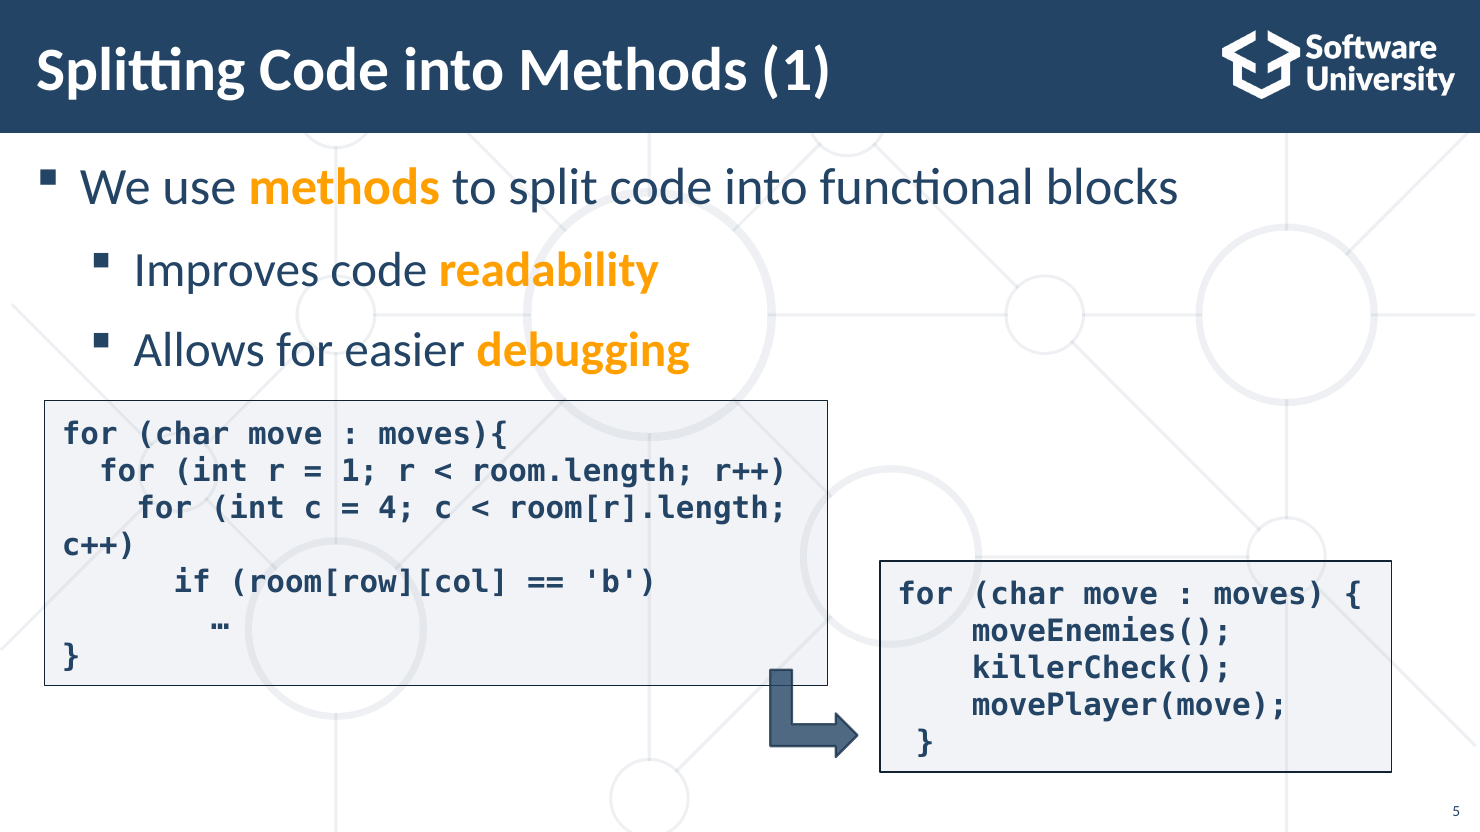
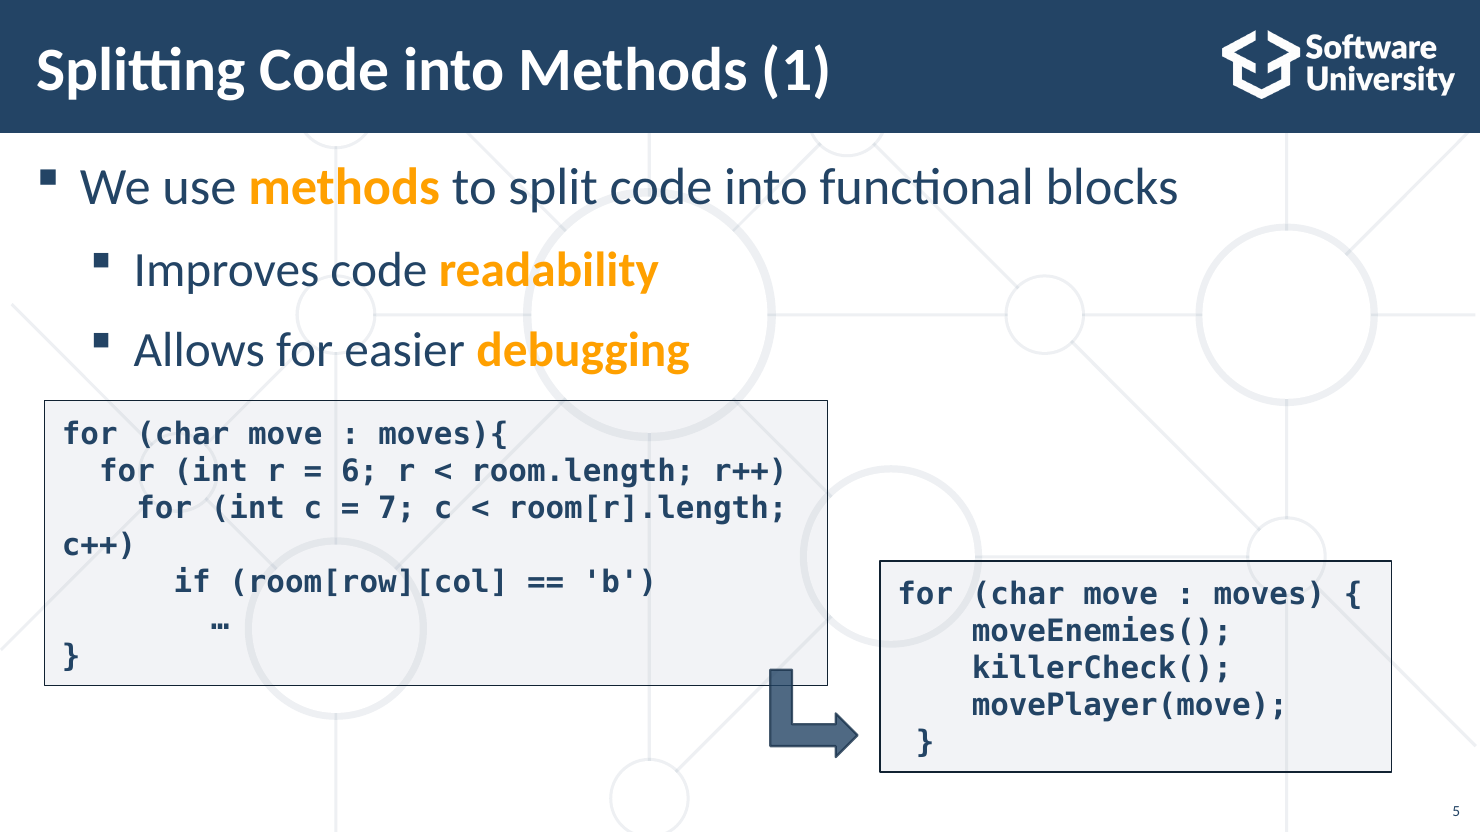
1: 1 -> 6 (360, 471)
4: 4 -> 7 (397, 508)
